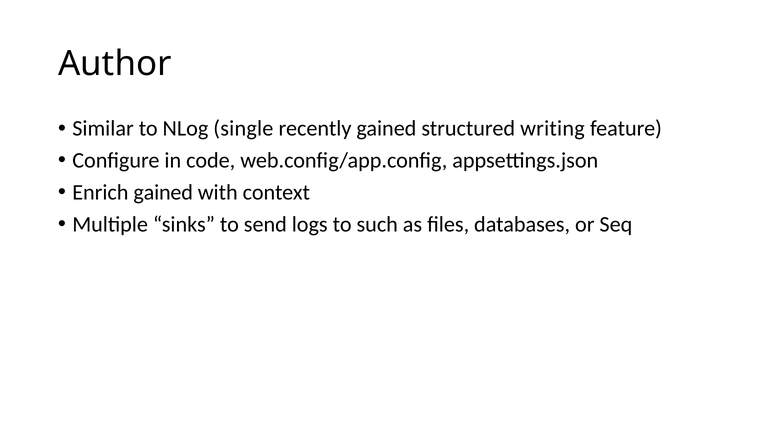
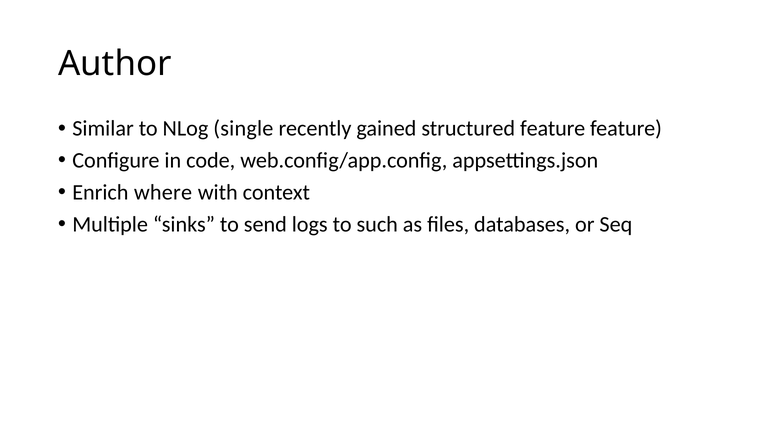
structured writing: writing -> feature (553, 129)
Enrich gained: gained -> where (163, 192)
